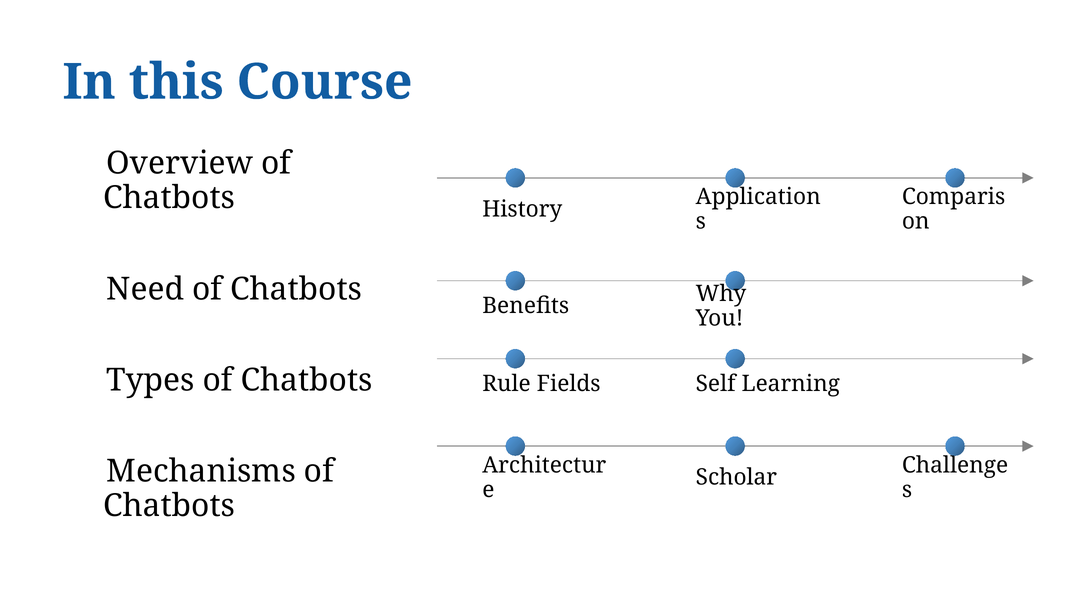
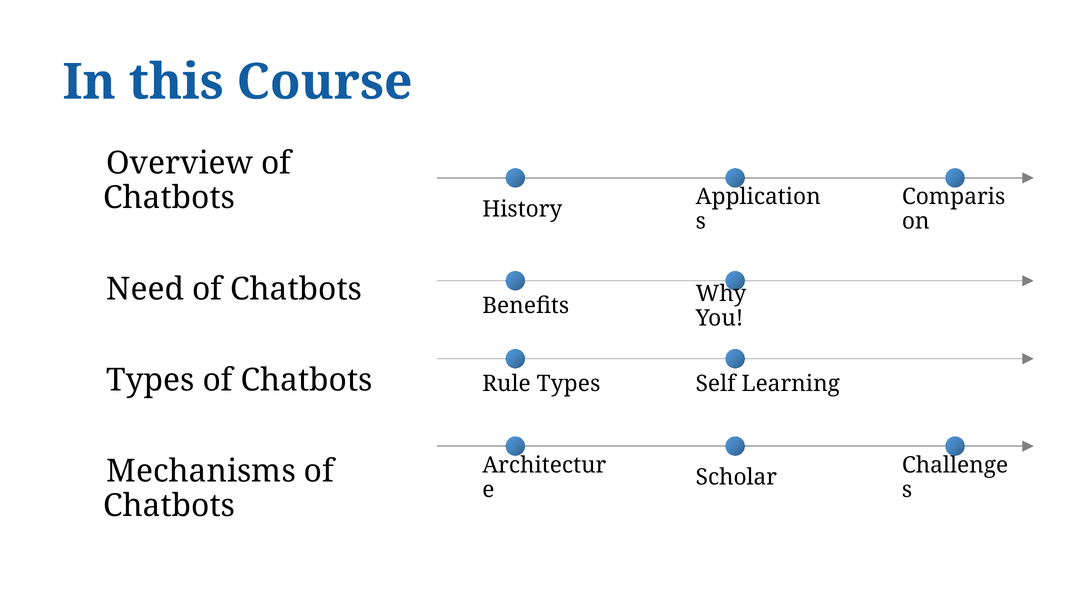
Rule Fields: Fields -> Types (569, 384)
